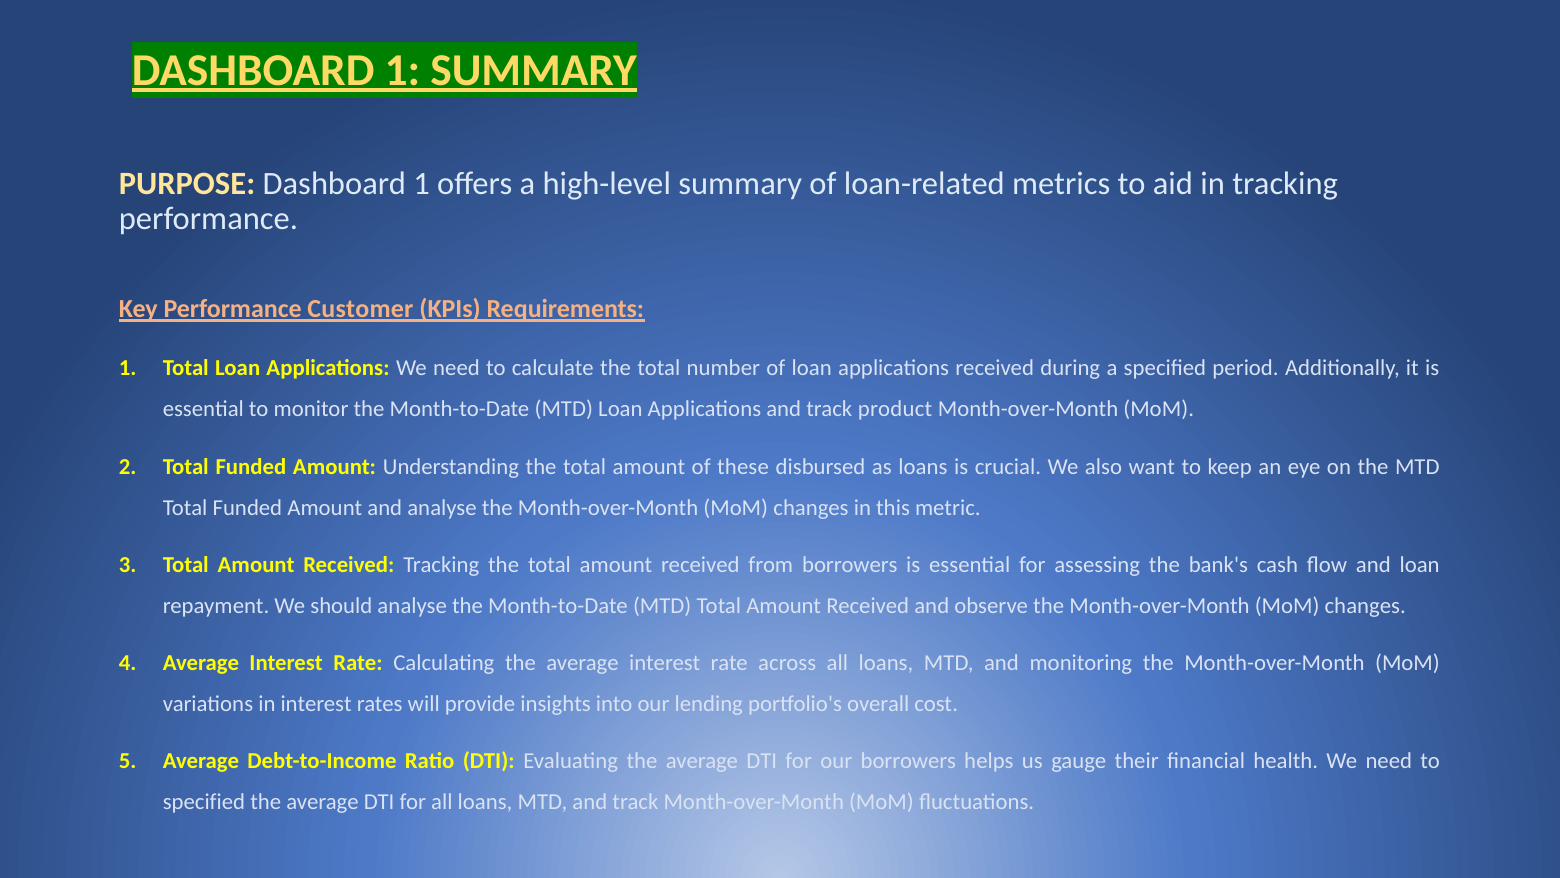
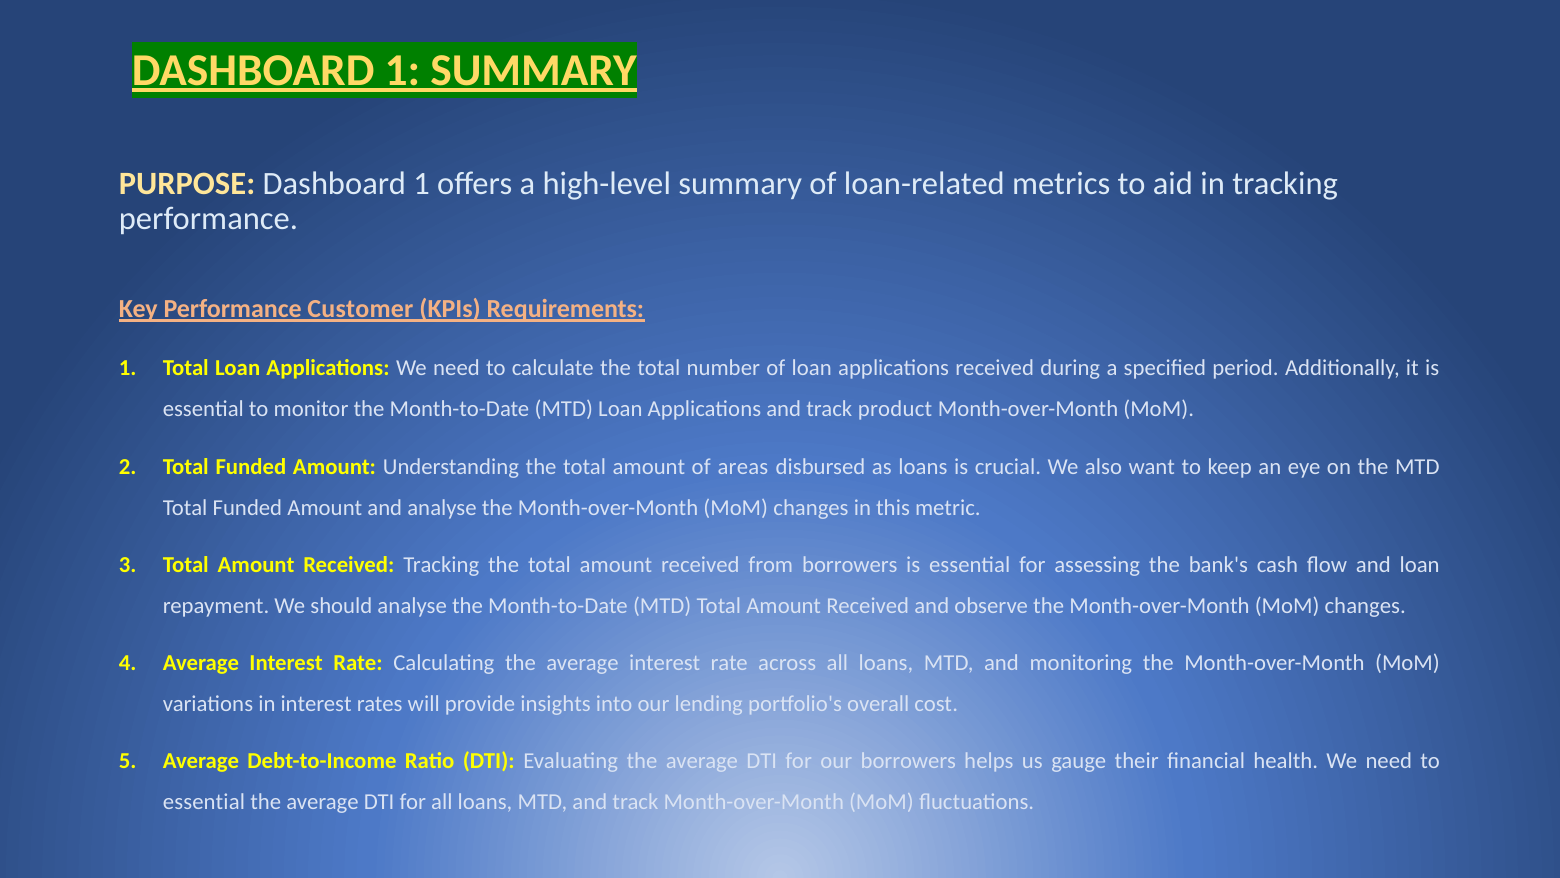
these: these -> areas (743, 466)
specified: specified -> essential (204, 802)
